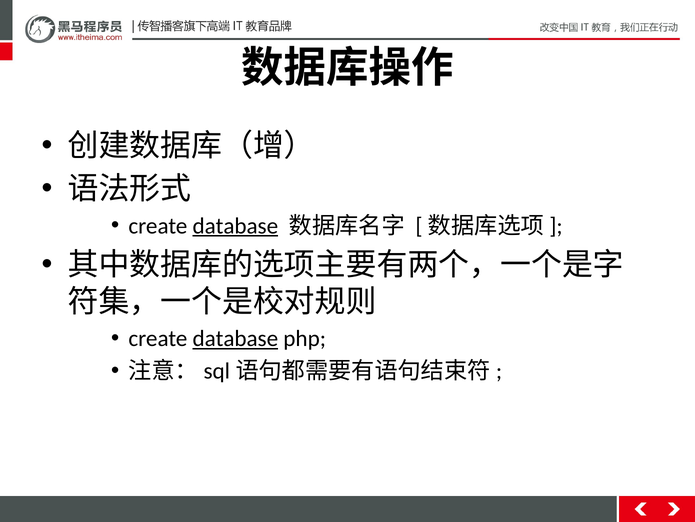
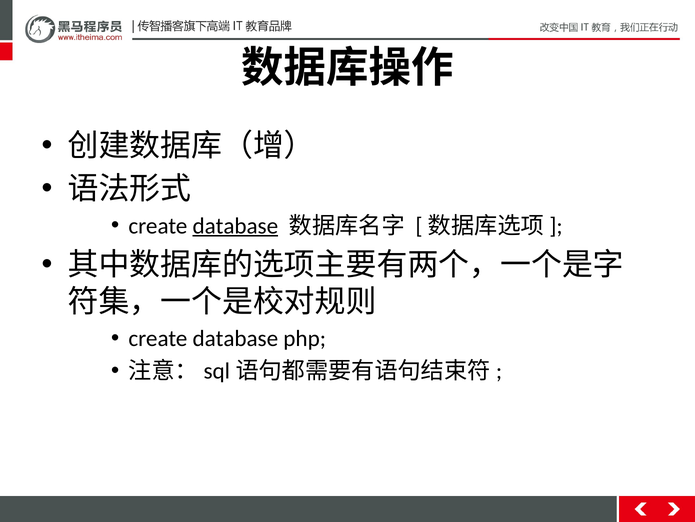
database underline: present -> none (235, 338)
